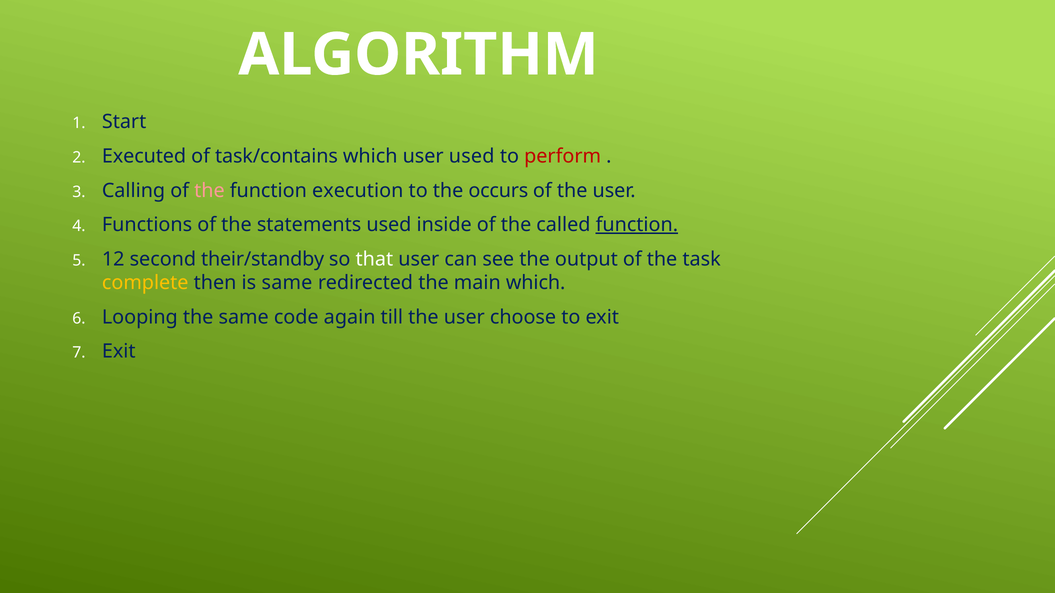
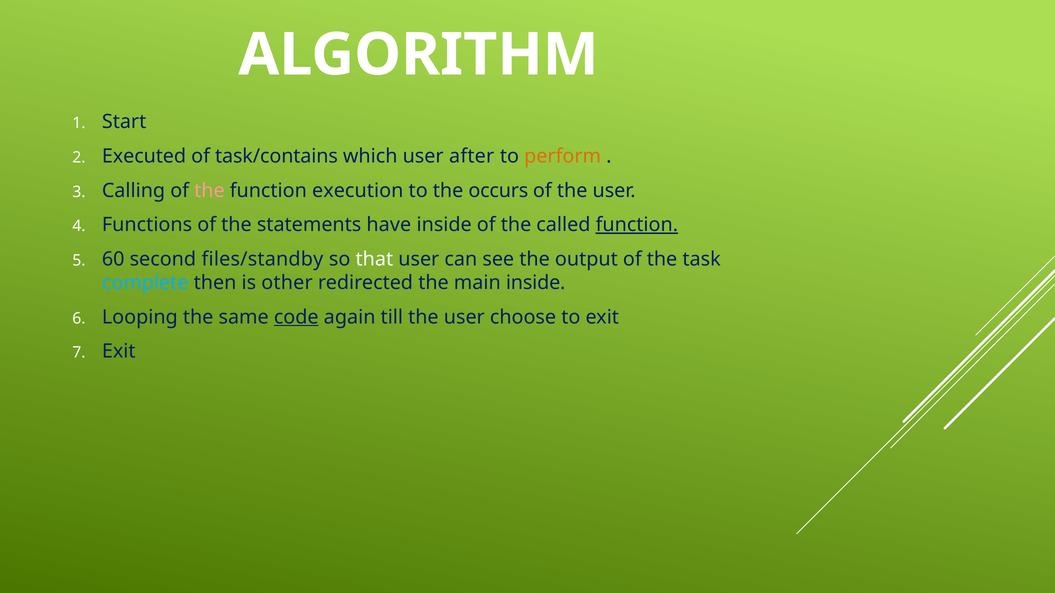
user used: used -> after (472, 156)
perform colour: red -> orange (563, 156)
statements used: used -> have (389, 225)
12: 12 -> 60 (113, 259)
their/standby: their/standby -> files/standby (262, 259)
complete colour: yellow -> light blue (145, 283)
is same: same -> other (287, 283)
main which: which -> inside (536, 283)
code underline: none -> present (296, 317)
